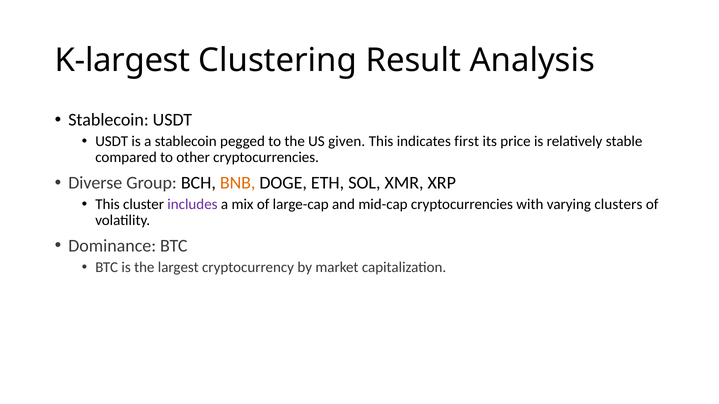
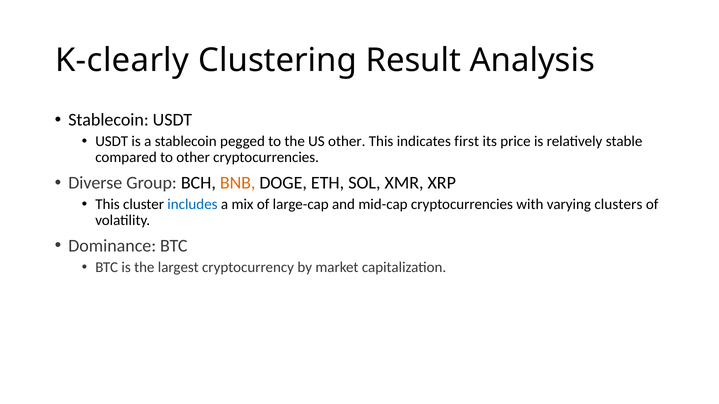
K-largest: K-largest -> K-clearly (122, 60)
US given: given -> other (347, 142)
includes colour: purple -> blue (192, 205)
